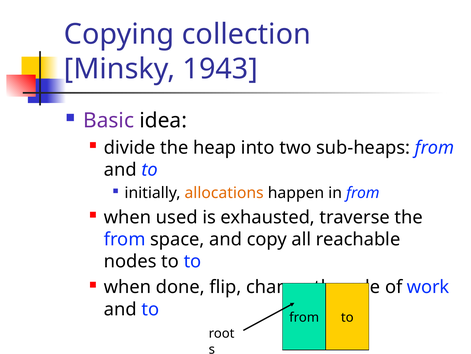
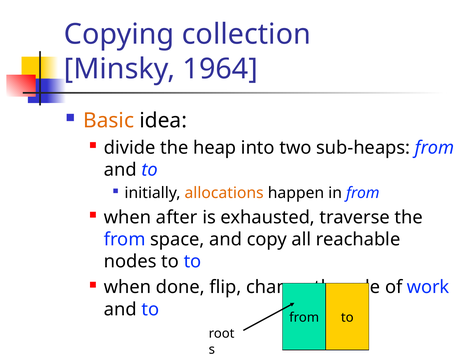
1943: 1943 -> 1964 (220, 69)
Basic colour: purple -> orange (109, 120)
used: used -> after (177, 217)
